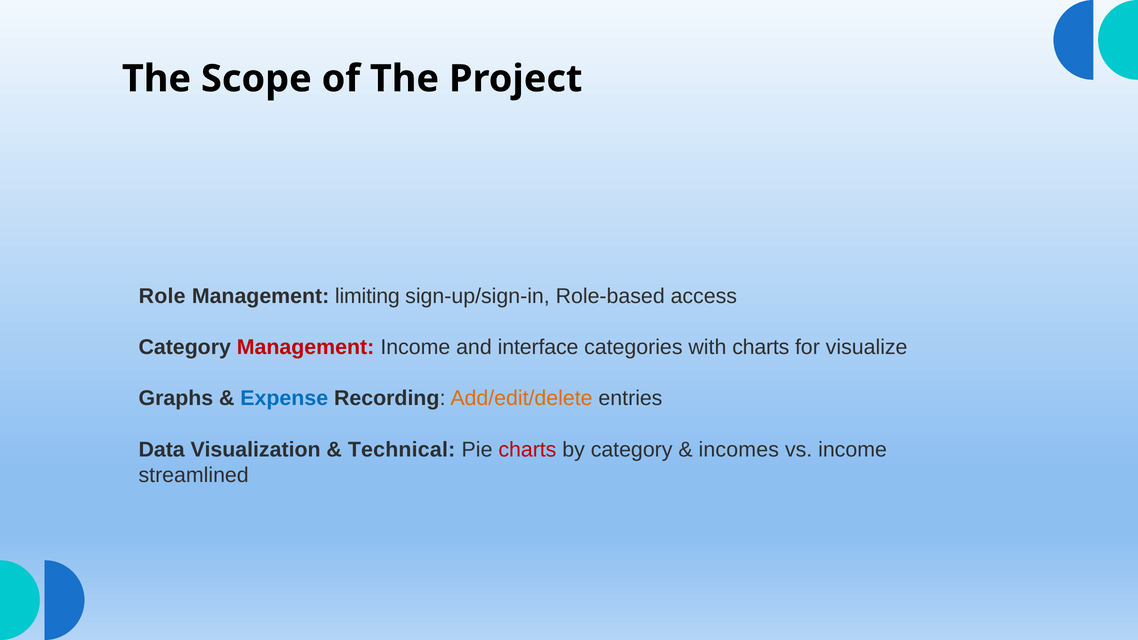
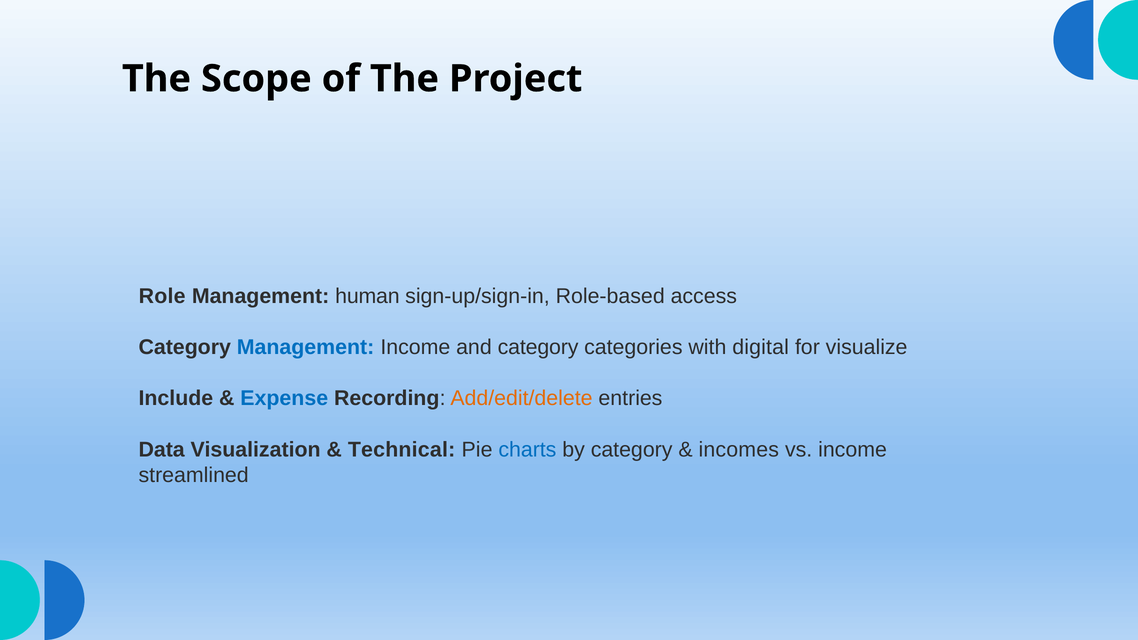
limiting: limiting -> human (367, 296)
Management colour: red -> blue (306, 347)
and interface: interface -> category (538, 347)
with charts: charts -> digital (761, 347)
Graphs: Graphs -> Include (176, 399)
charts colour: red -> blue (527, 450)
